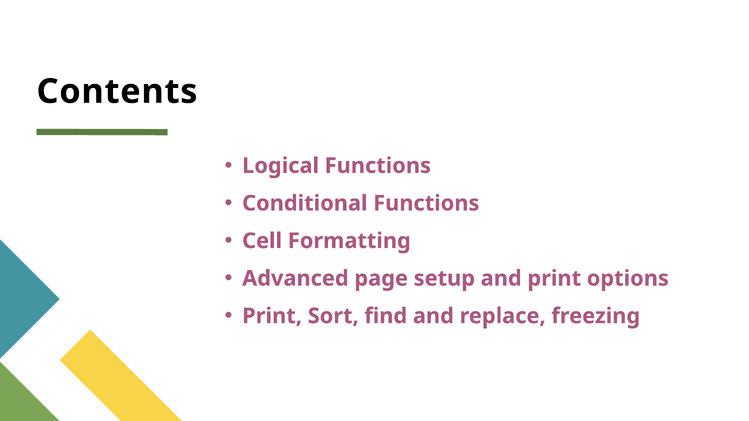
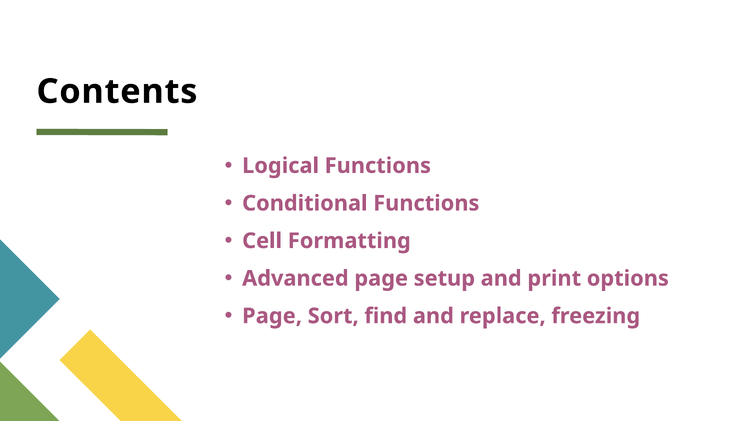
Print: Print -> Page (272, 316)
